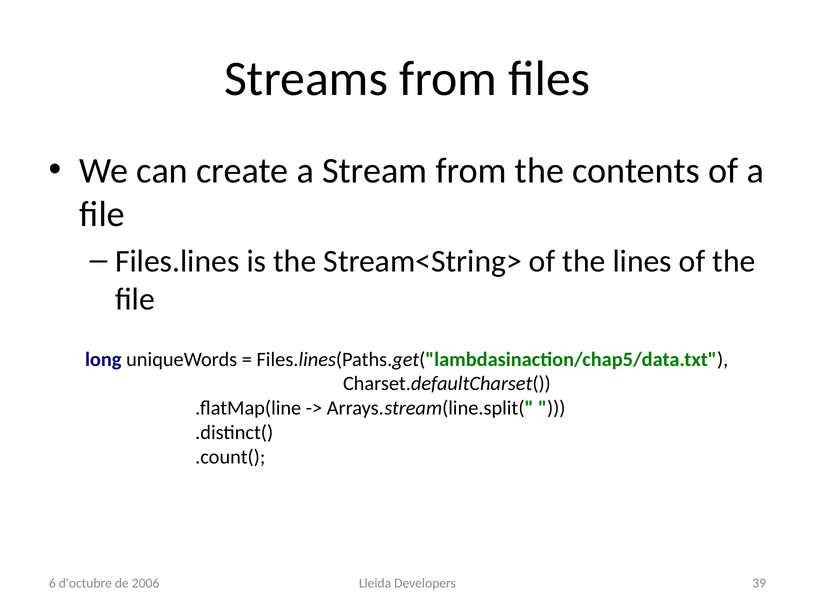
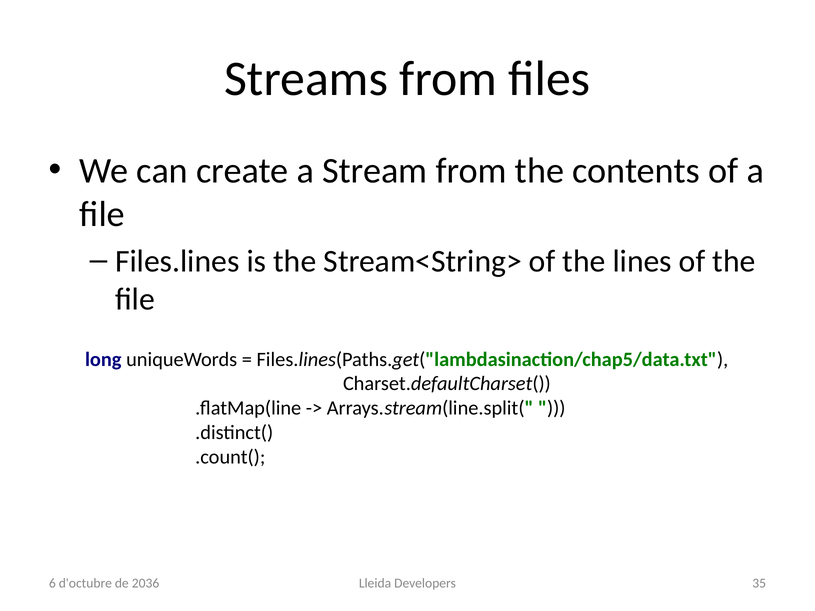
39: 39 -> 35 (759, 584)
2006: 2006 -> 2036 (146, 584)
